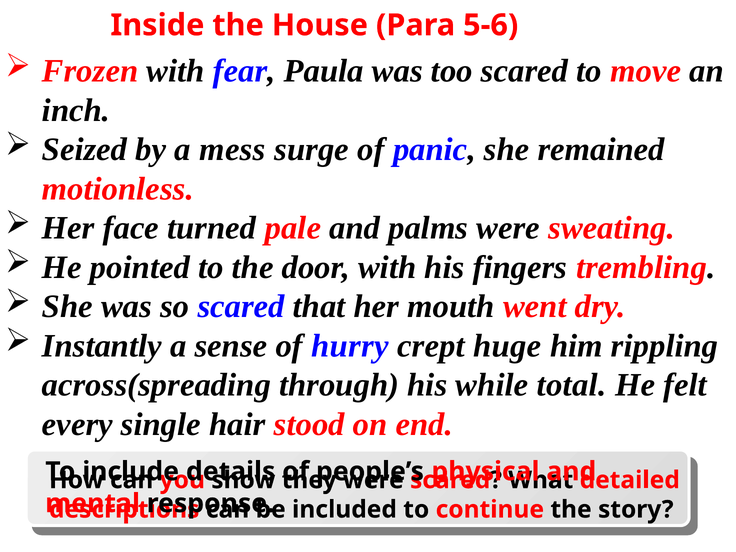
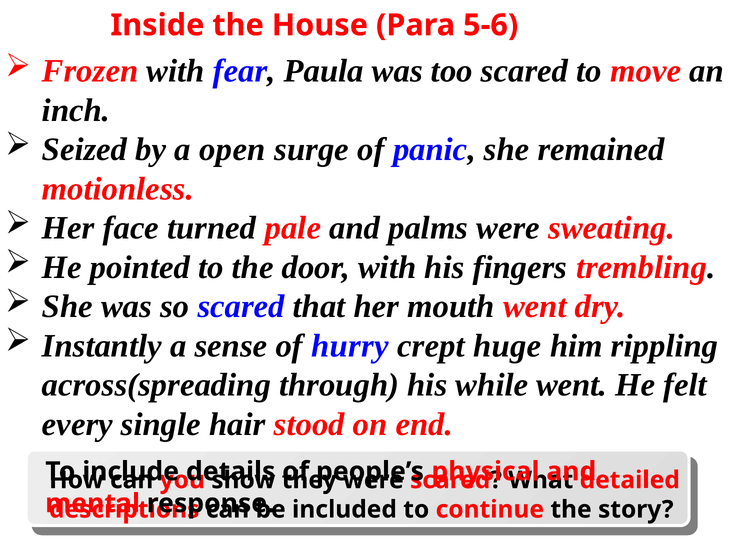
mess: mess -> open (232, 150)
while total: total -> went (572, 385)
